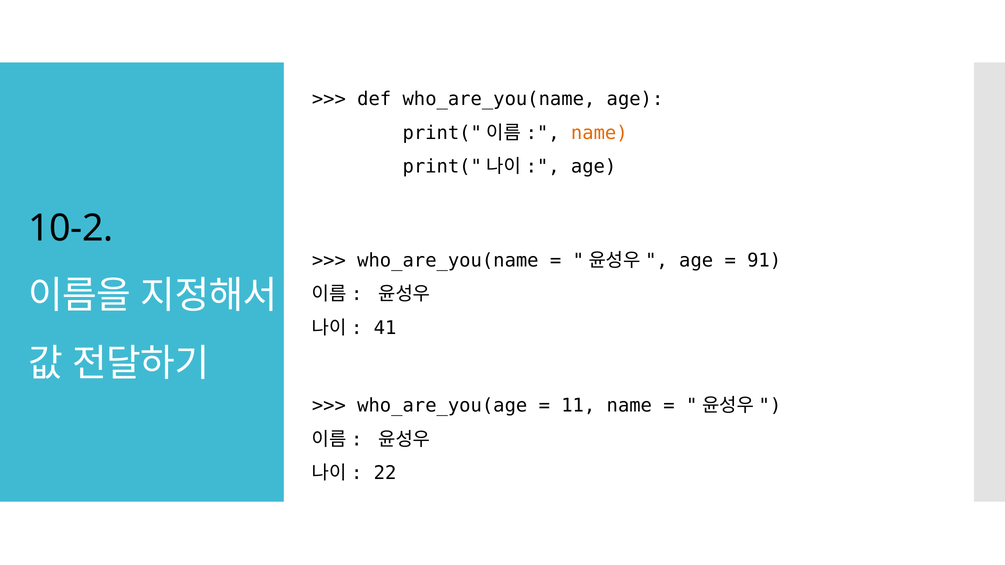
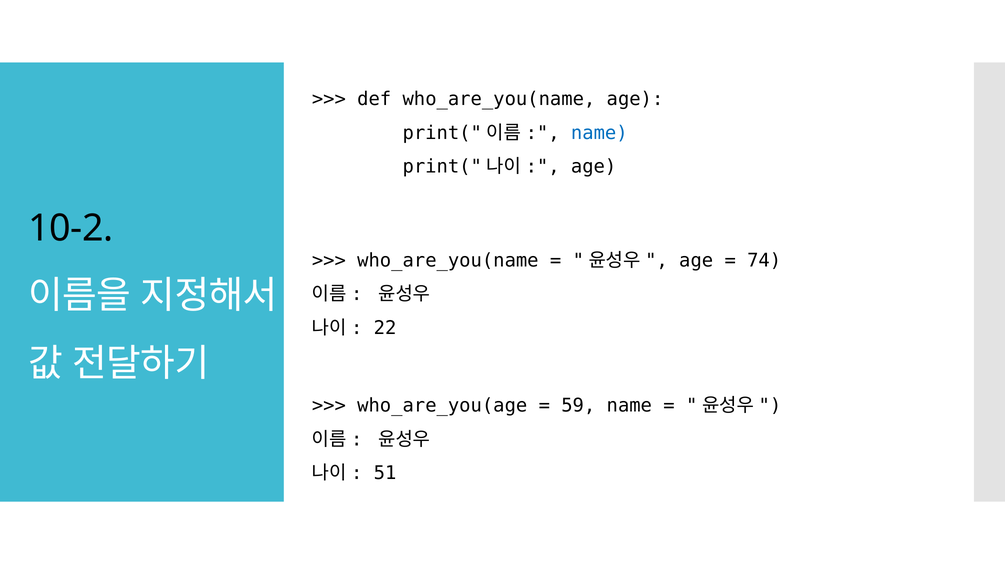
name colour: orange -> blue (599, 133)
91: 91 -> 74 (764, 260)
41: 41 -> 22 (385, 328)
11: 11 -> 59 (578, 406)
22: 22 -> 51 (385, 474)
